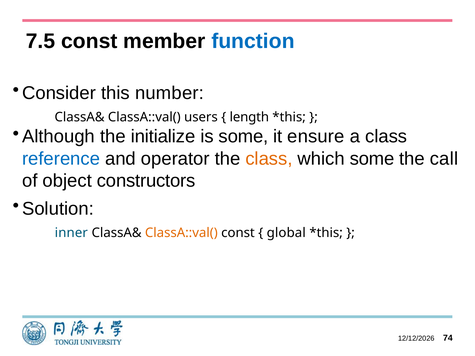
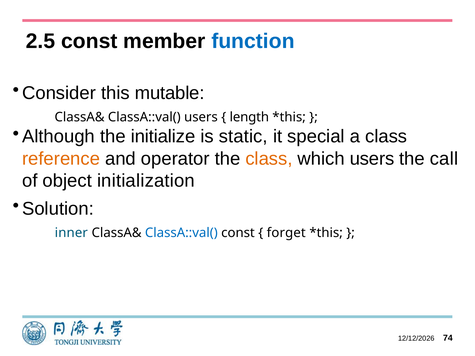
7.5: 7.5 -> 2.5 (41, 41)
number: number -> mutable (170, 93)
is some: some -> static (243, 137)
ensure: ensure -> special (316, 137)
reference colour: blue -> orange (61, 159)
which some: some -> users (372, 159)
constructors: constructors -> initialization (146, 181)
ClassA::val( colour: orange -> blue (181, 233)
global: global -> forget (286, 233)
